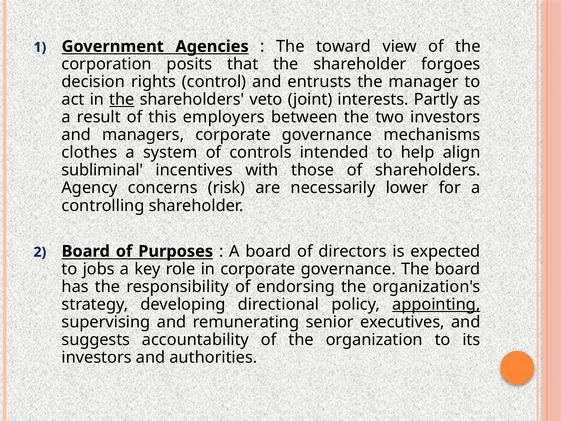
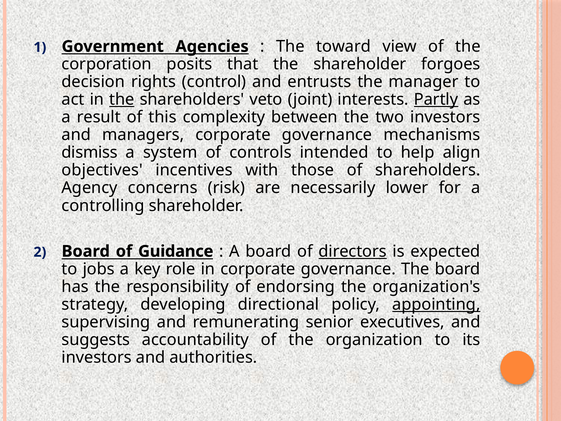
Partly underline: none -> present (436, 99)
employers: employers -> complexity (224, 117)
clothes: clothes -> dismiss (90, 152)
subliminal: subliminal -> objectives (102, 170)
Purposes: Purposes -> Guidance (176, 251)
directors underline: none -> present (353, 251)
